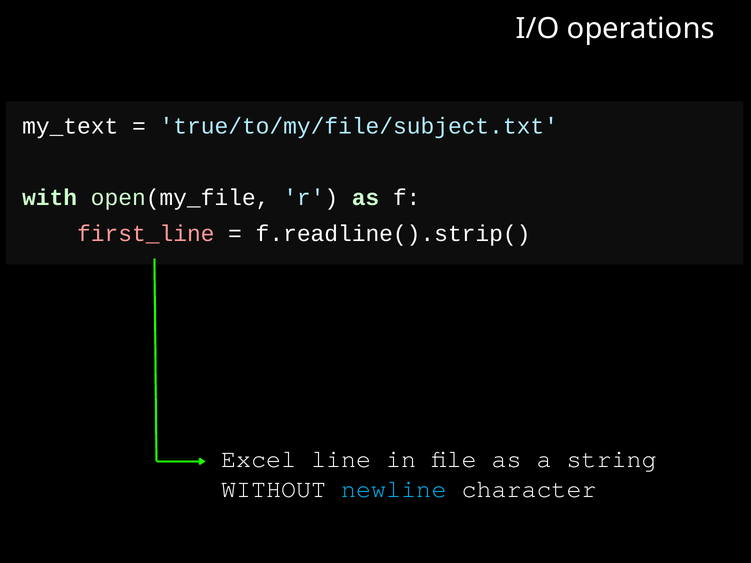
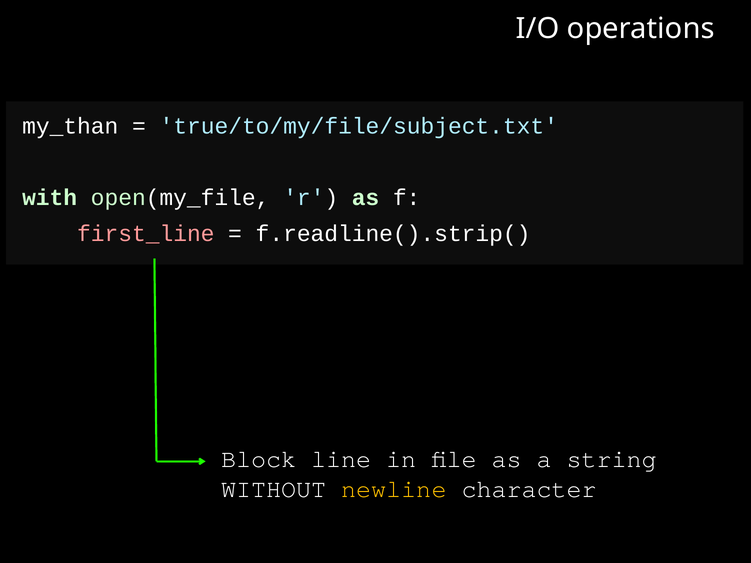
my_text: my_text -> my_than (70, 126)
Excel: Excel -> Block (259, 459)
newline colour: light blue -> yellow (394, 489)
